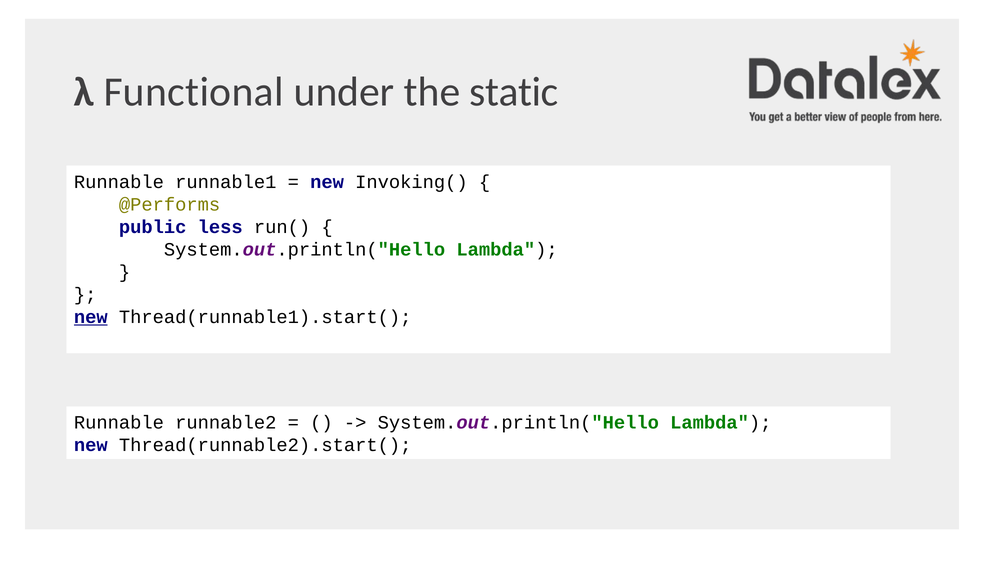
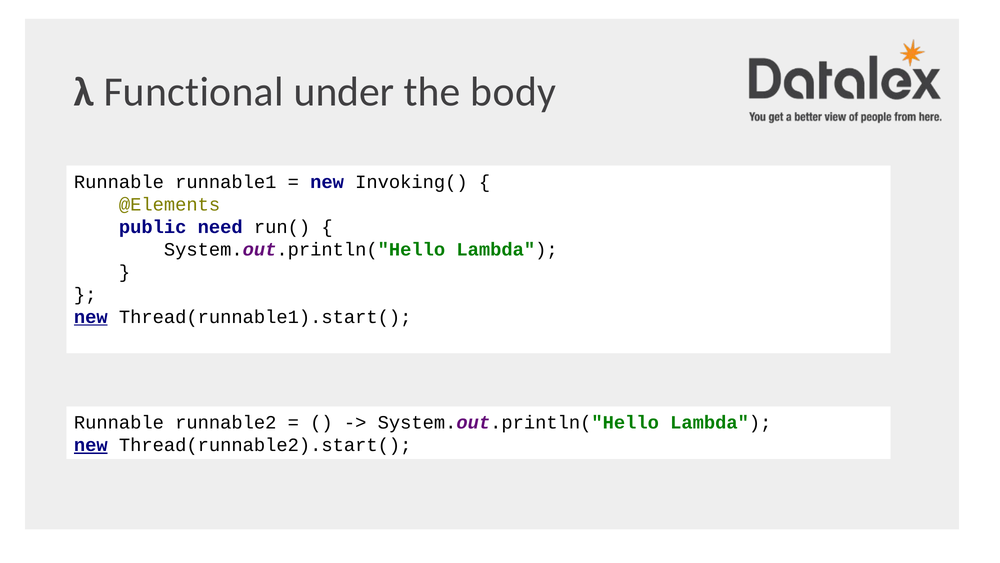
static: static -> body (513, 92)
@Performs: @Performs -> @Elements (170, 204)
less: less -> need (220, 227)
new underline: none -> present (91, 445)
